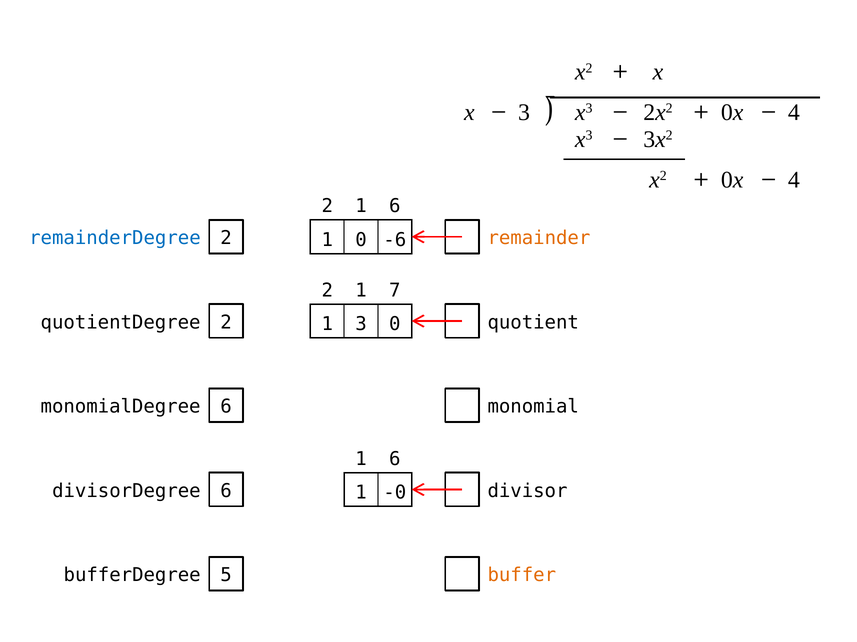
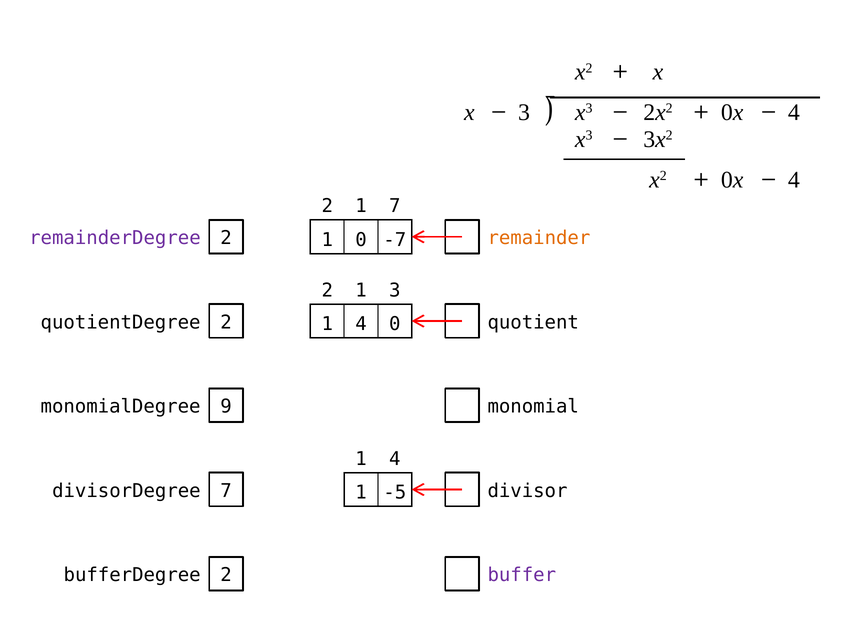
2 1 6: 6 -> 7 (395, 206)
remainderDegree colour: blue -> purple (115, 238)
-6: -6 -> -7 (395, 240)
1 7: 7 -> 3 (395, 291)
3: 3 -> 4 (361, 324)
monomialDegree 6: 6 -> 9 (226, 407)
6: 6 -> 4 (395, 459)
divisorDegree 6: 6 -> 7 (226, 491)
-0: -0 -> -5 (395, 493)
bufferDegree 5: 5 -> 2 (226, 576)
buffer colour: orange -> purple (522, 576)
